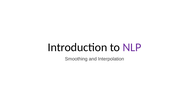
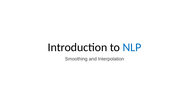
NLP colour: purple -> blue (132, 47)
